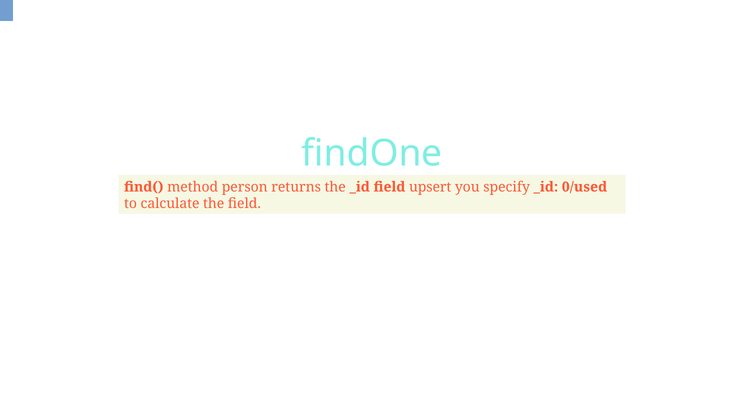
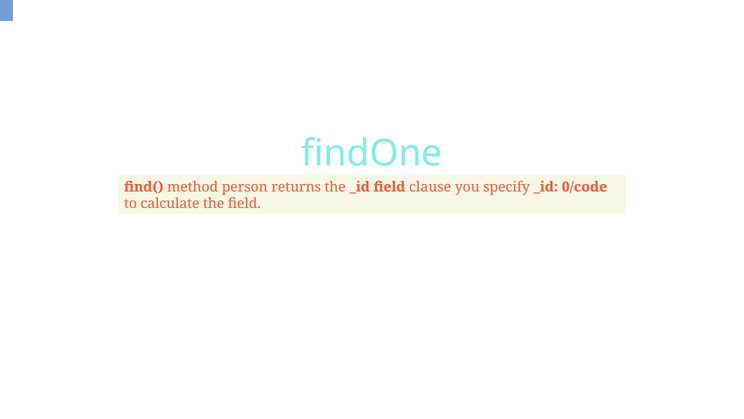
upsert: upsert -> clause (430, 187)
0/used: 0/used -> 0/code (584, 187)
